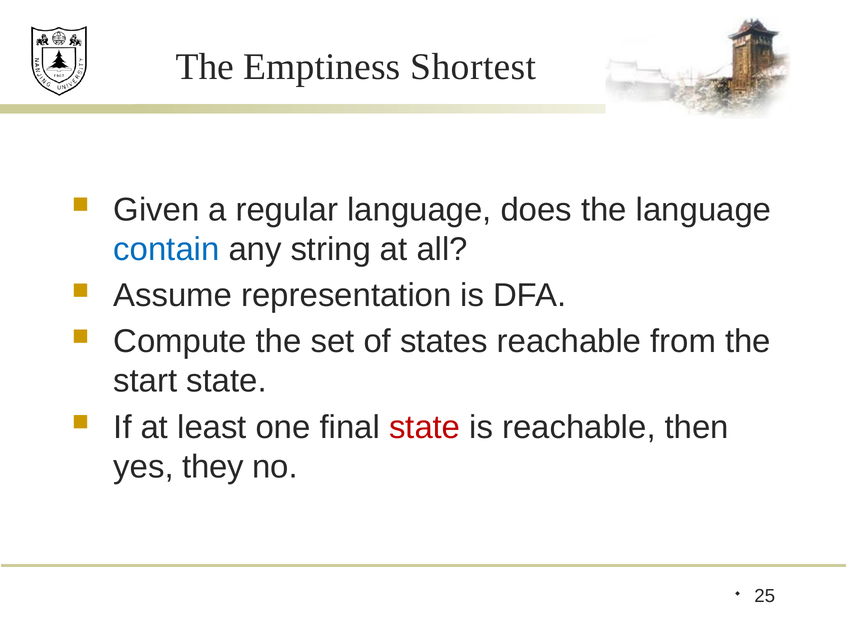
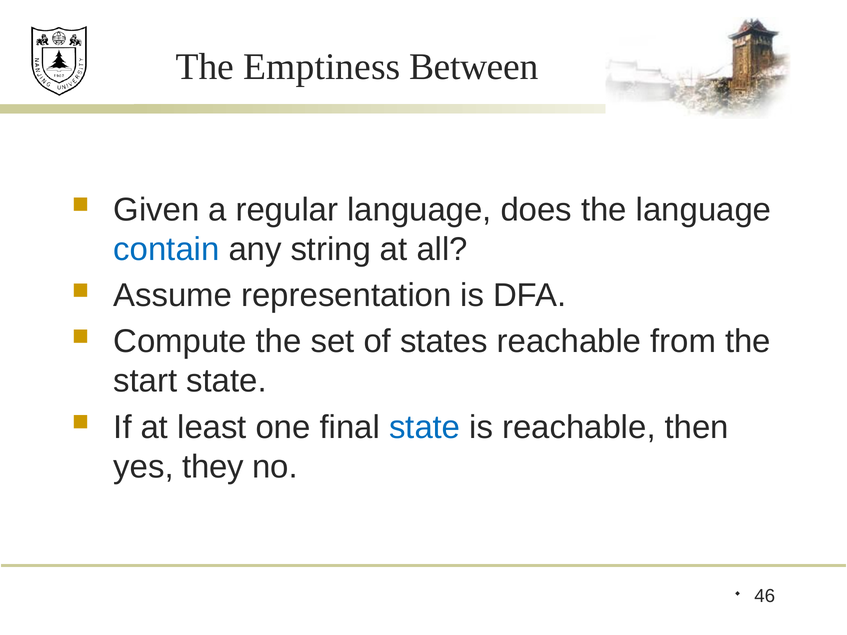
Shortest: Shortest -> Between (474, 67)
state colour: red -> blue (425, 427)
25: 25 -> 46 (765, 596)
